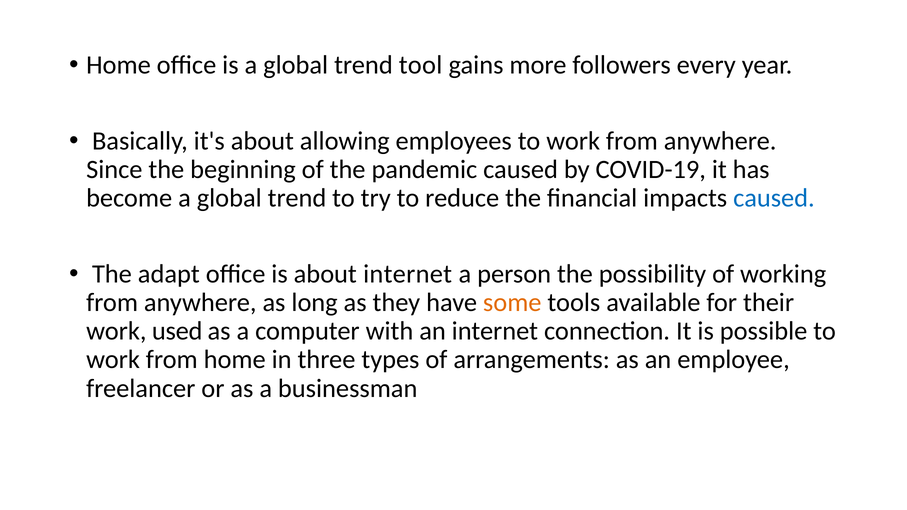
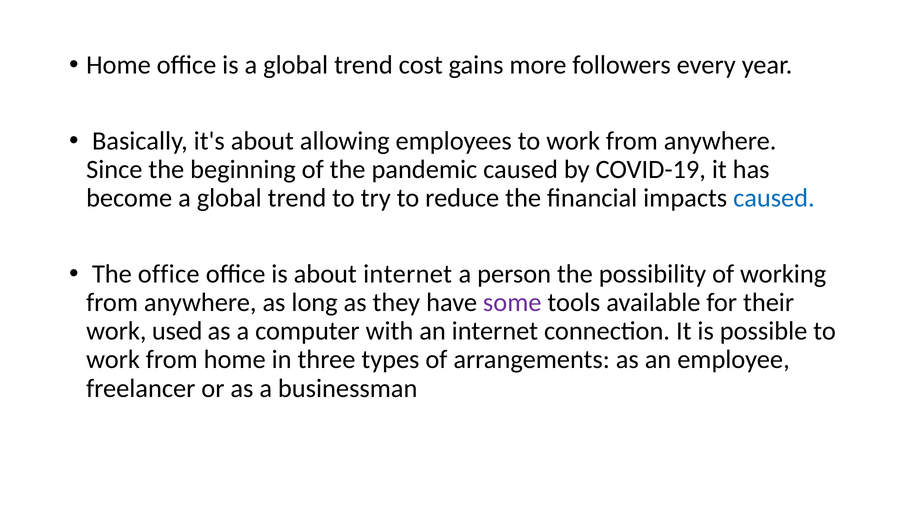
tool: tool -> cost (421, 65)
The adapt: adapt -> office (169, 274)
some colour: orange -> purple (512, 303)
